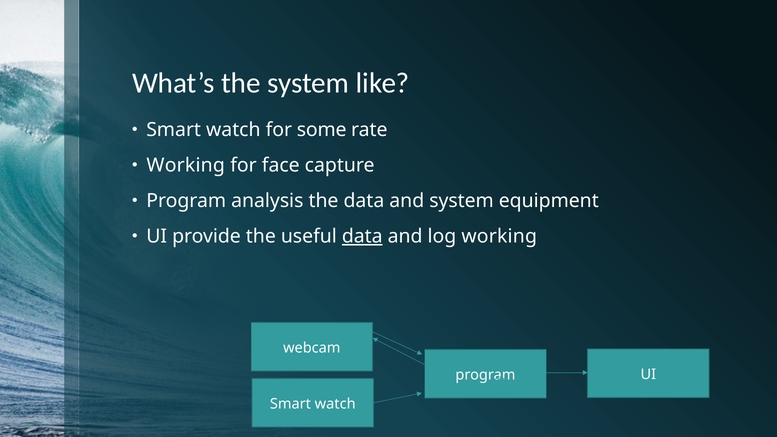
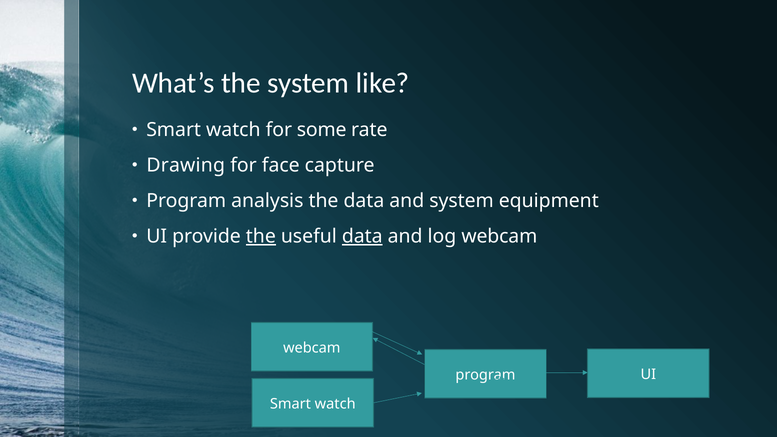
Working: Working -> Drawing (186, 165)
the underline: none -> present (261, 237)
log working: working -> webcam (499, 237)
